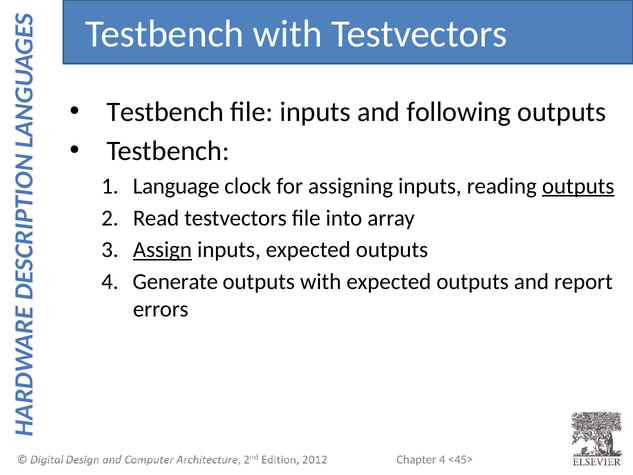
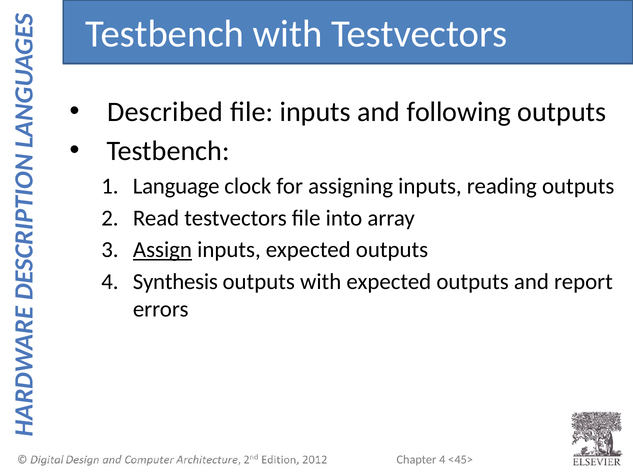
Testbench: Testbench -> Described (165, 112)
outputs underline: present -> none (578, 186)
Generate: Generate -> Synthesis (175, 282)
